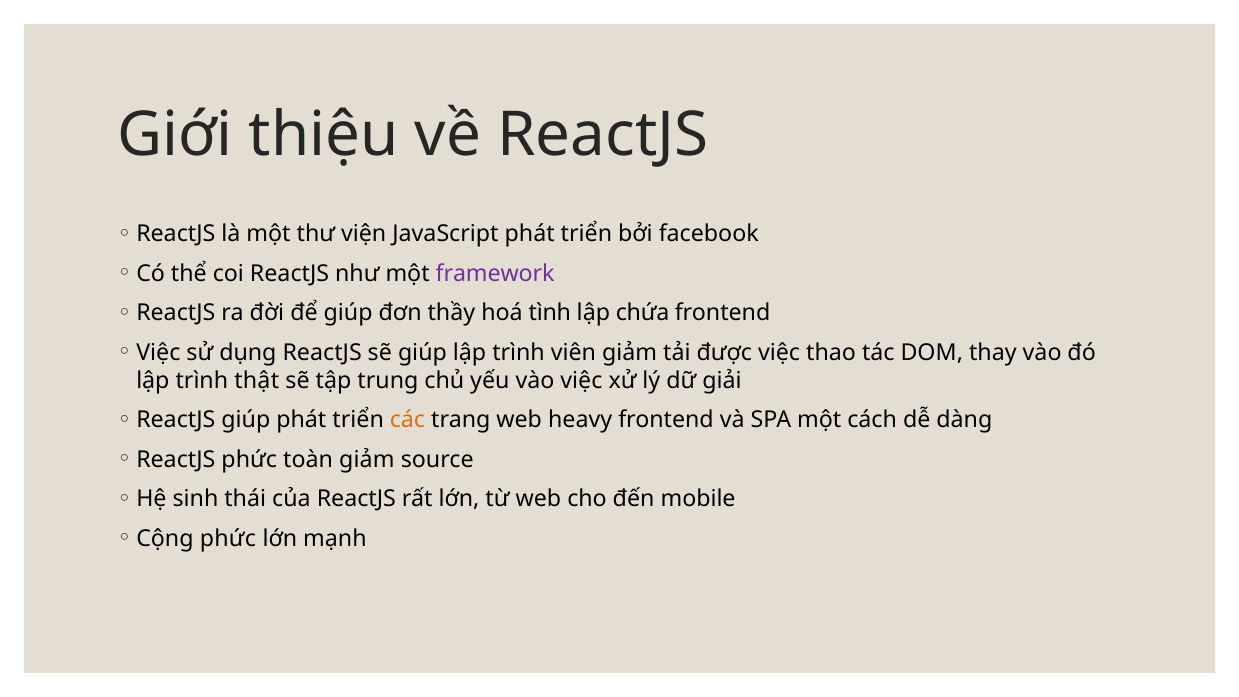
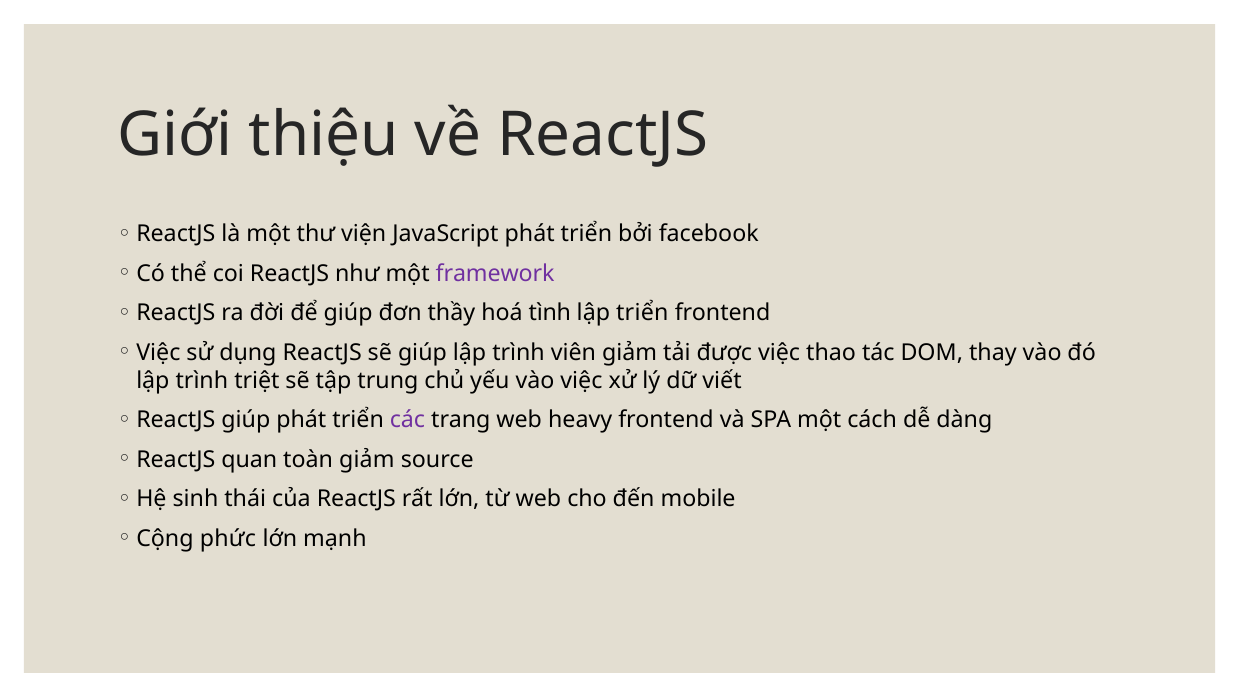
lập chứa: chứa -> triển (642, 313)
thật: thật -> triệt (257, 380)
giải: giải -> viết (722, 380)
các colour: orange -> purple (407, 420)
ReactJS phức: phức -> quan (249, 459)
